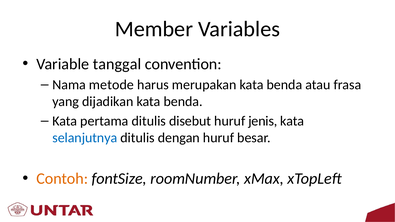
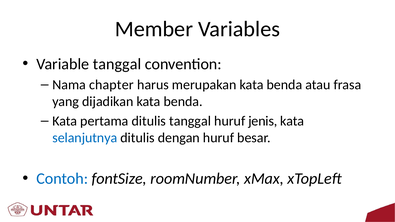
metode: metode -> chapter (111, 85)
ditulis disebut: disebut -> tanggal (190, 121)
Contoh colour: orange -> blue (62, 179)
